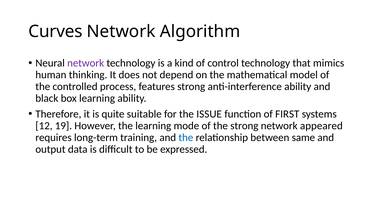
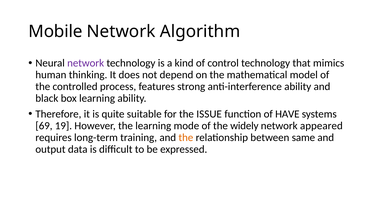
Curves: Curves -> Mobile (55, 31)
FIRST: FIRST -> HAVE (287, 114)
12: 12 -> 69 (44, 126)
the strong: strong -> widely (244, 126)
the colour: blue -> orange (186, 137)
